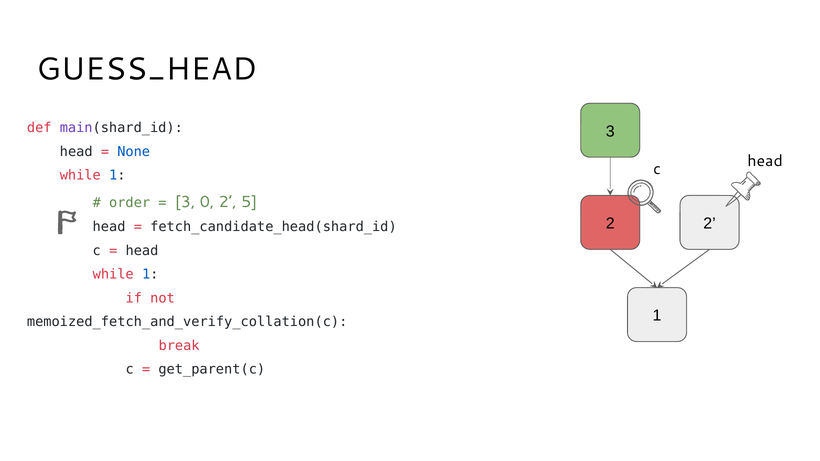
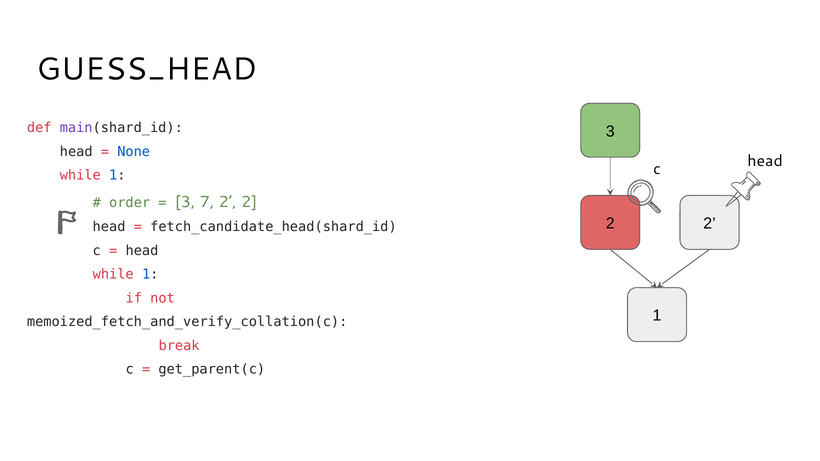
0: 0 -> 7 (207, 202)
5: 5 -> 2 (249, 202)
